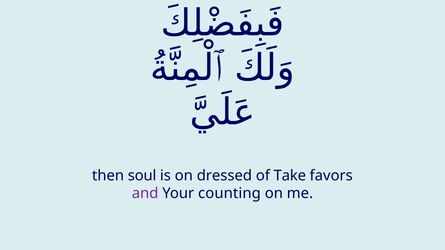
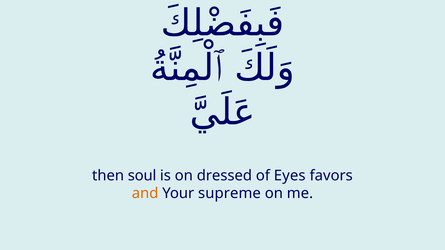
Take: Take -> Eyes (290, 176)
and colour: purple -> orange (145, 193)
counting: counting -> supreme (229, 193)
